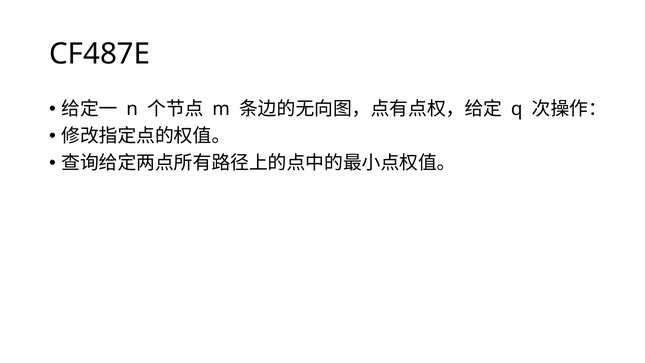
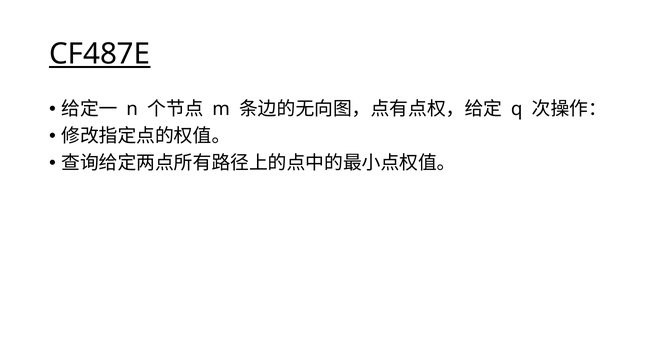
CF487E underline: none -> present (100, 54)
